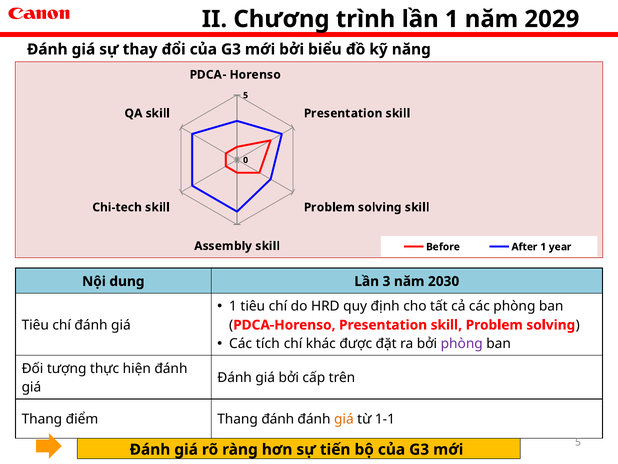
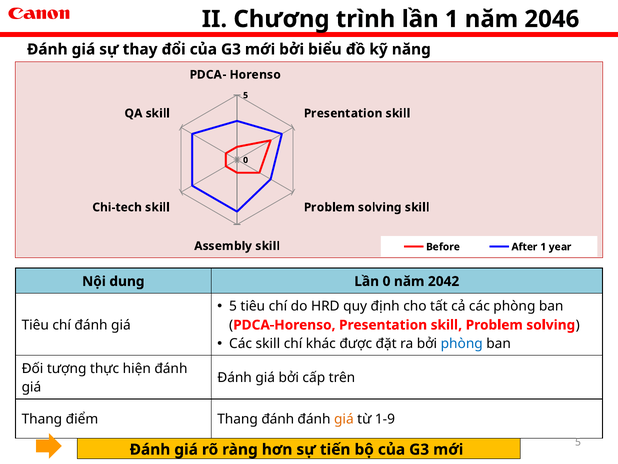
2029: 2029 -> 2046 (552, 19)
Lần 3: 3 -> 0 (387, 281)
2030: 2030 -> 2042 (444, 281)
1: 1 -> 5 (233, 306)
Các tích: tích -> skill (268, 343)
phòng colour: purple -> blue (462, 343)
1-1: 1-1 -> 1-9 (385, 419)
